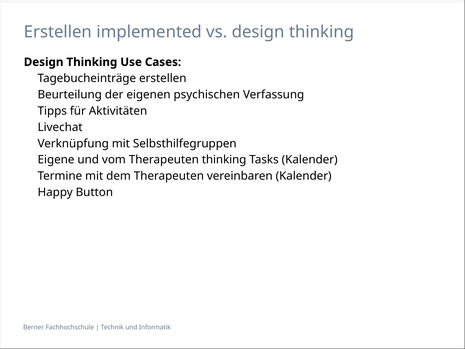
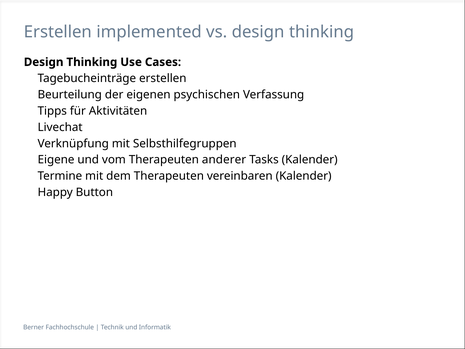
Therapeuten thinking: thinking -> anderer (224, 160)
